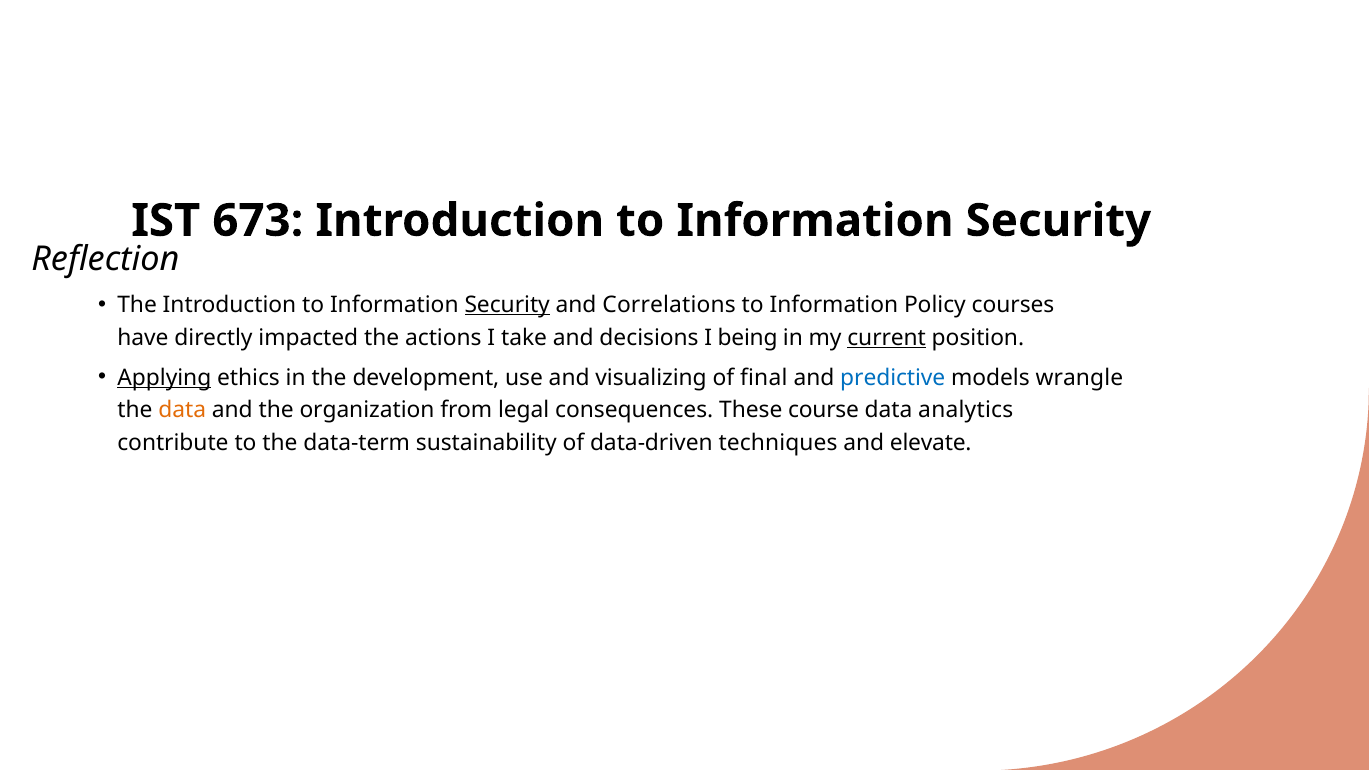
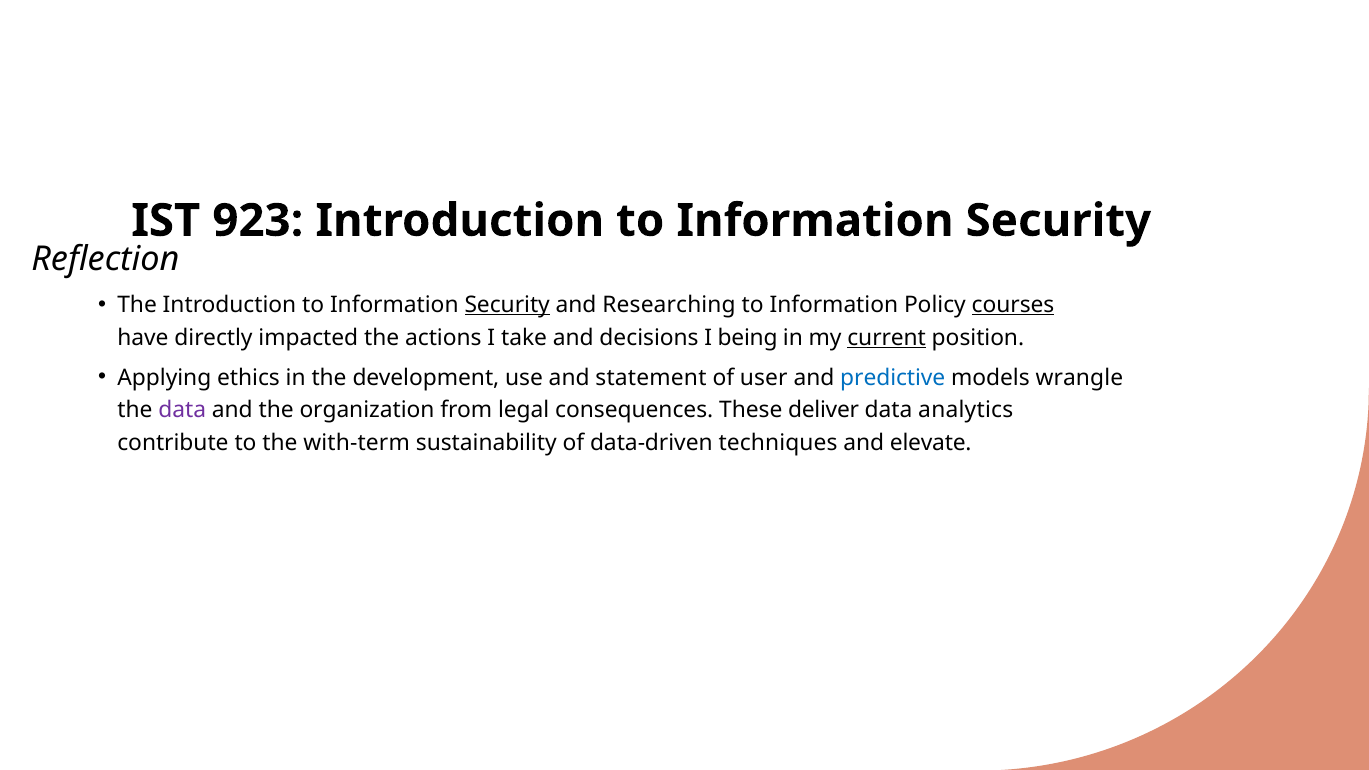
673: 673 -> 923 (258, 221)
Correlations: Correlations -> Researching (669, 305)
courses underline: none -> present (1013, 305)
Applying underline: present -> none (164, 378)
visualizing: visualizing -> statement (651, 378)
final: final -> user (764, 378)
data colour: orange -> purple (182, 410)
course: course -> deliver (824, 410)
data-term: data-term -> with-term (357, 443)
